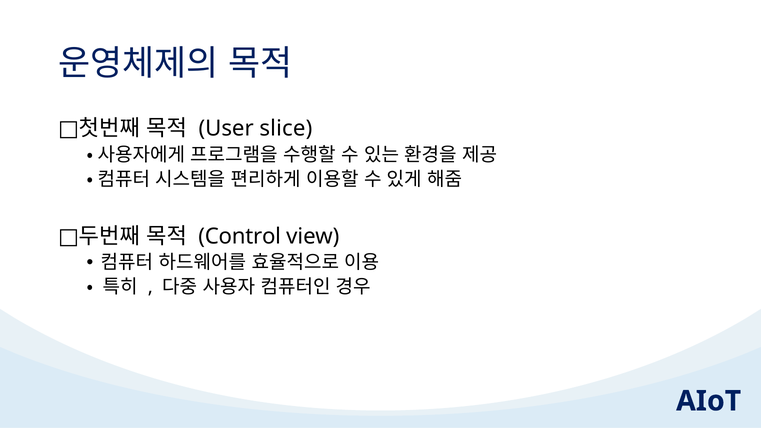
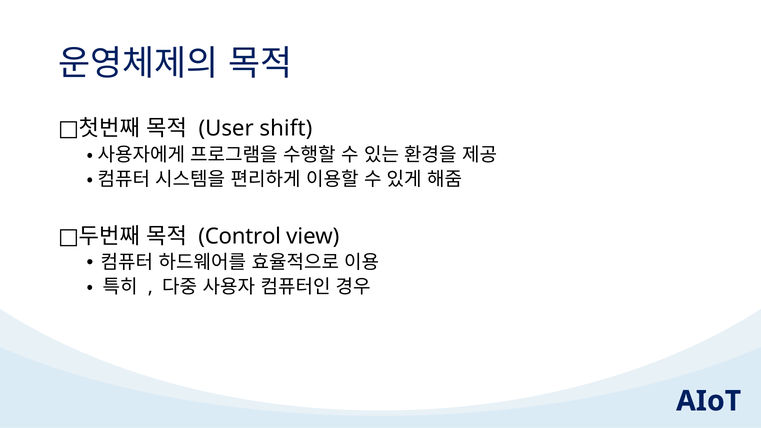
slice: slice -> shift (286, 129)
